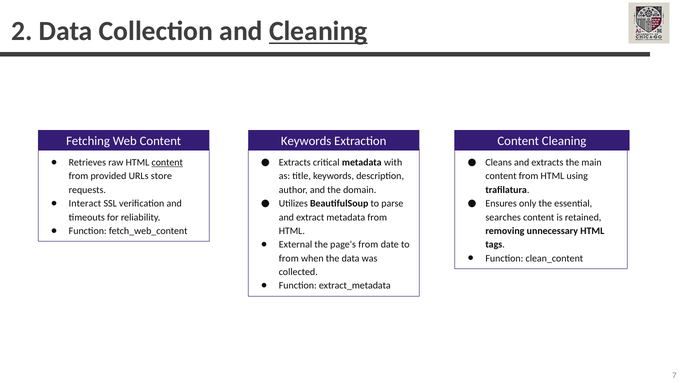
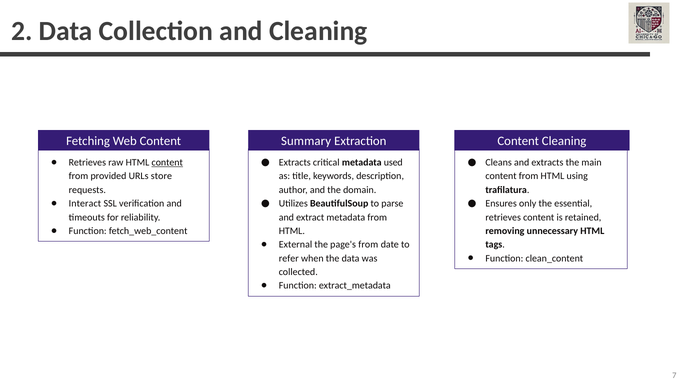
Cleaning underline: present -> none (318, 31)
Content Keywords: Keywords -> Summary (306, 141)
with: with -> used (393, 162)
searches: searches -> retrieves (503, 217)
from: from -> refer (289, 258)
